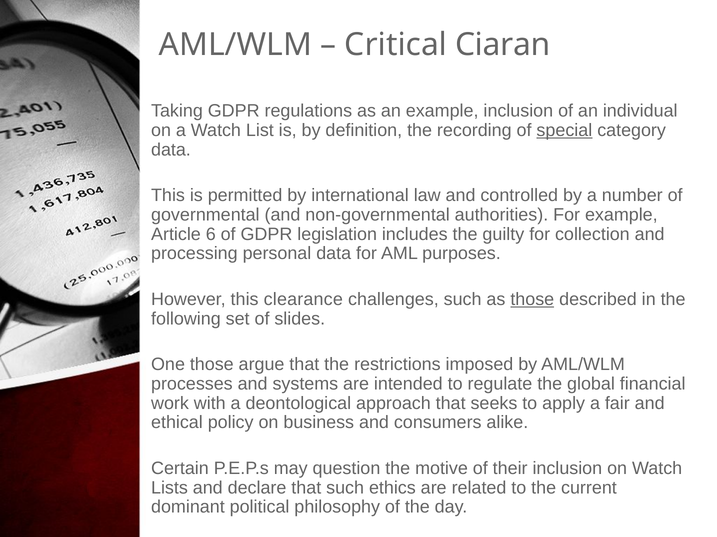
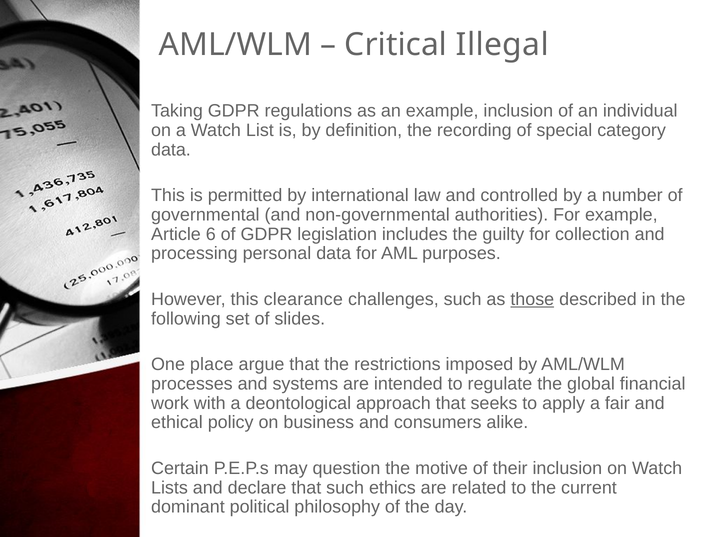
Ciaran: Ciaran -> Illegal (502, 45)
special underline: present -> none (564, 131)
One those: those -> place (212, 365)
